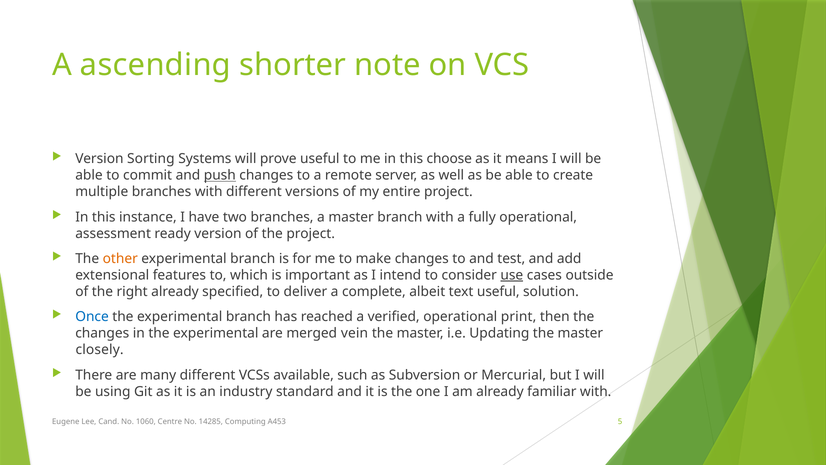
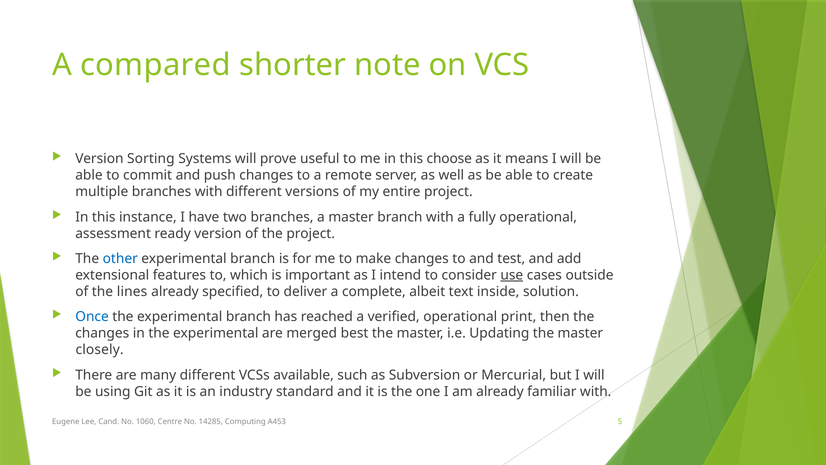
ascending: ascending -> compared (155, 65)
push underline: present -> none (220, 175)
other colour: orange -> blue (120, 258)
right: right -> lines (132, 292)
text useful: useful -> inside (498, 292)
vein: vein -> best (355, 333)
